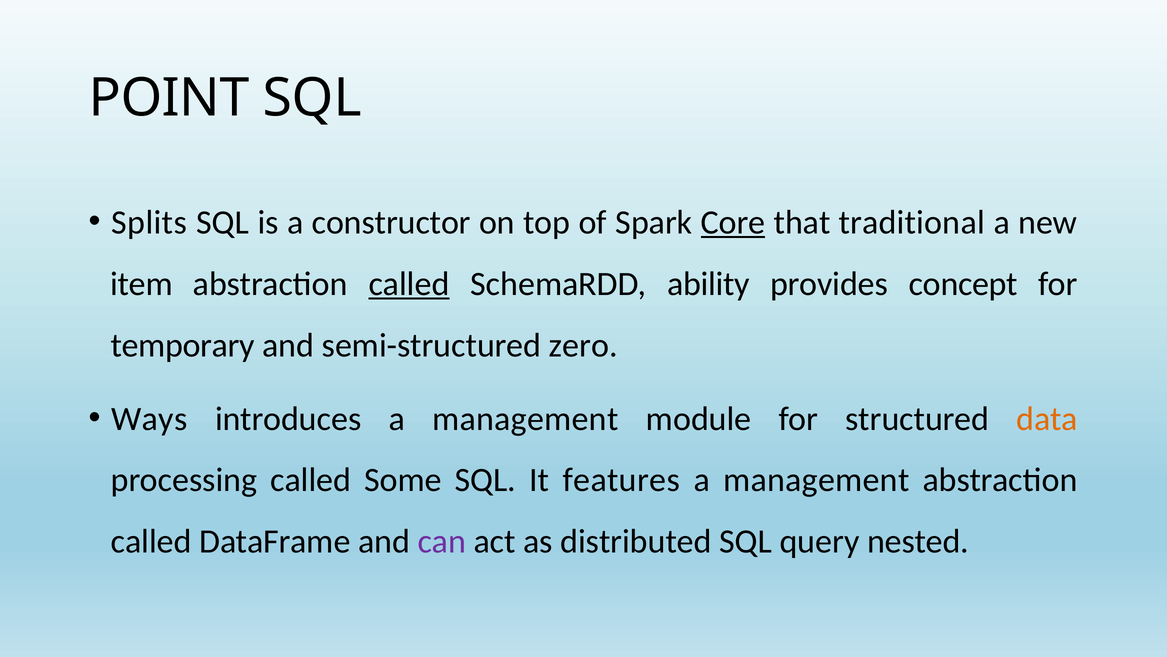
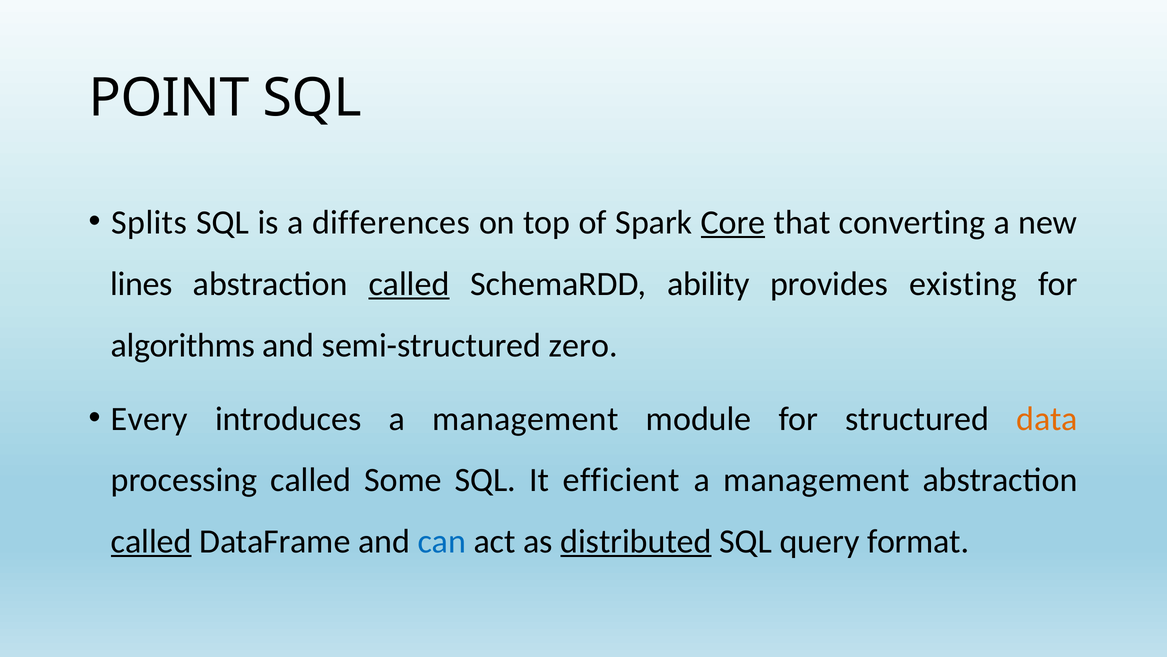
constructor: constructor -> differences (391, 222)
traditional: traditional -> converting (912, 222)
item: item -> lines (142, 284)
concept: concept -> existing (963, 284)
temporary: temporary -> algorithms (183, 345)
Ways: Ways -> Every (149, 418)
features: features -> efficient (621, 480)
called underline: none -> present (151, 541)
can colour: purple -> blue (442, 541)
distributed underline: none -> present (636, 541)
nested: nested -> format (918, 541)
